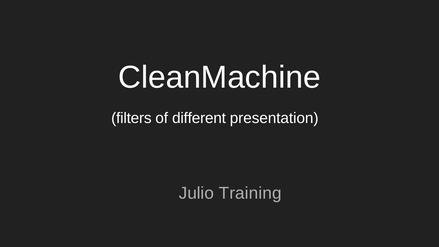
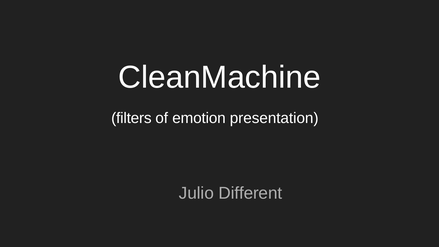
different: different -> emotion (199, 118)
Training: Training -> Different (250, 193)
